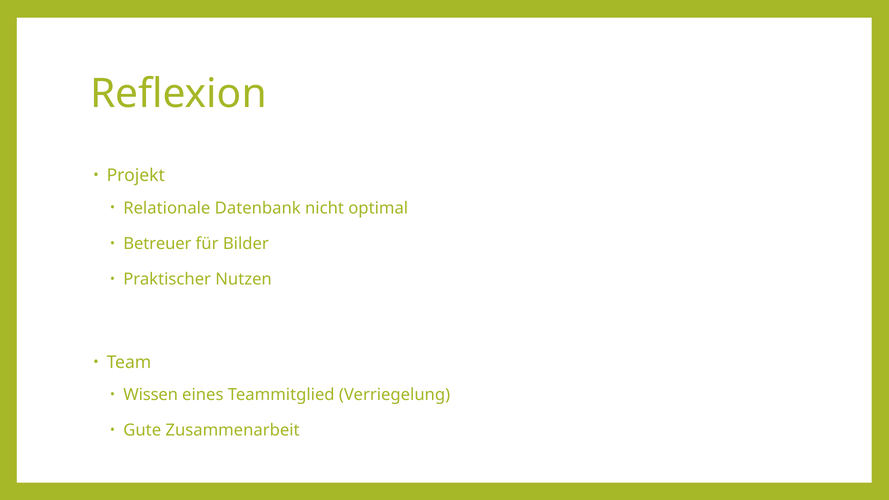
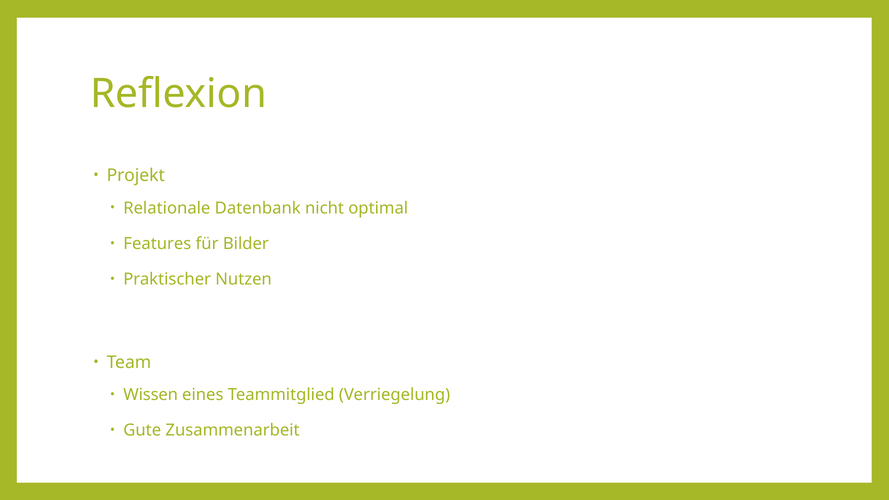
Betreuer: Betreuer -> Features (157, 244)
